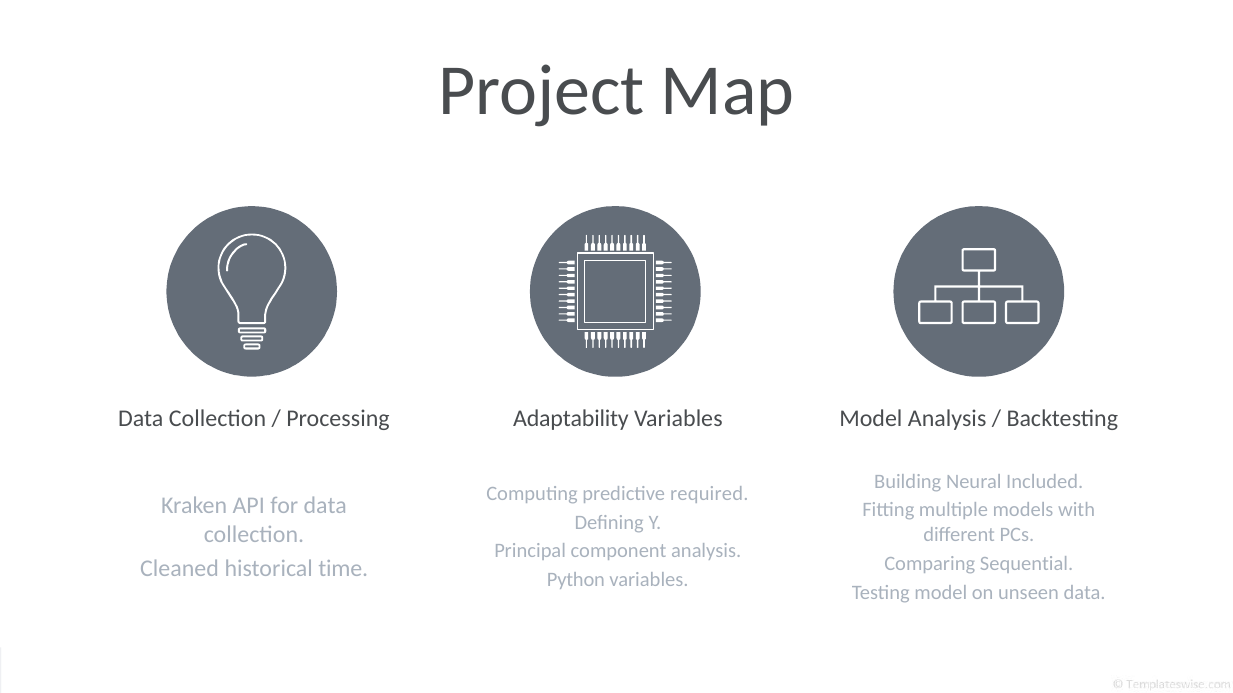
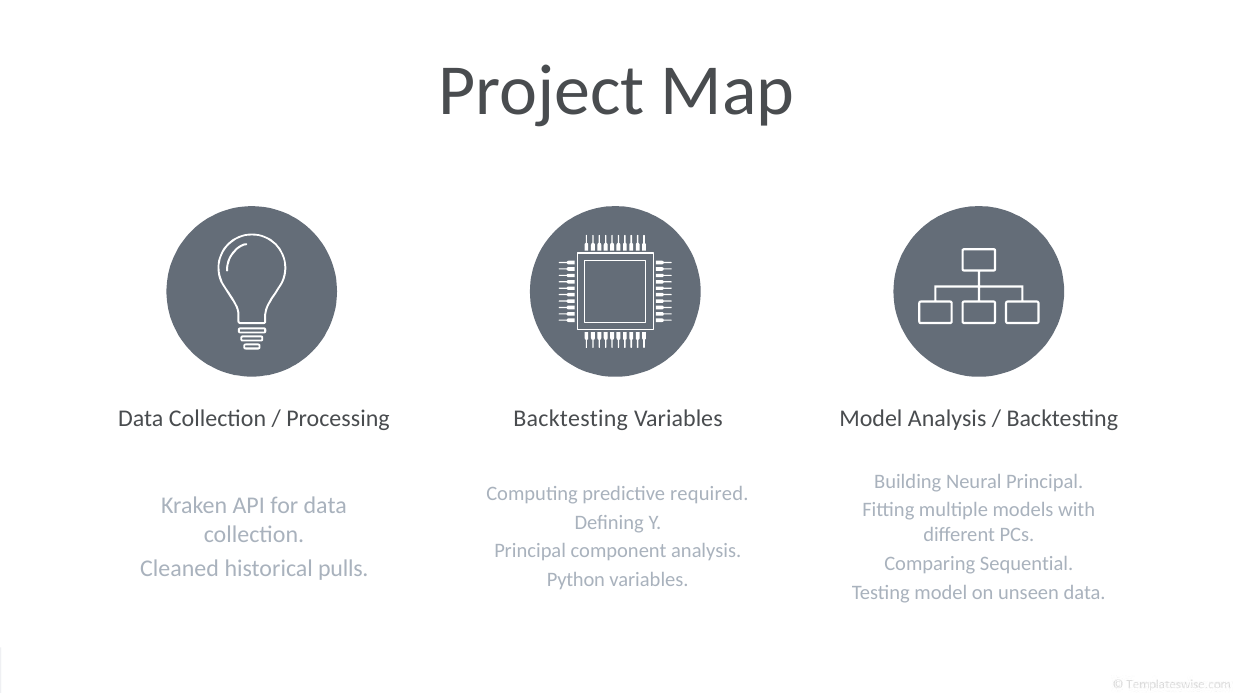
Adaptability: Adaptability -> Backtesting (571, 419)
Neural Included: Included -> Principal (1045, 482)
time: time -> pulls (343, 569)
